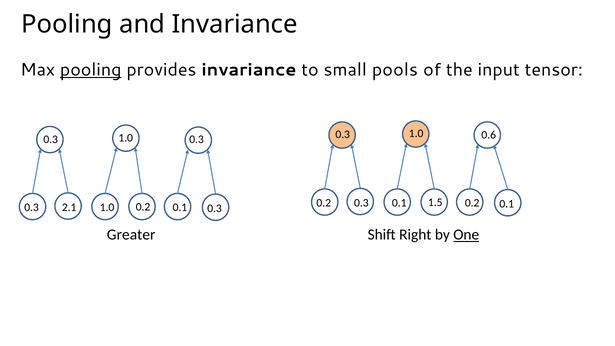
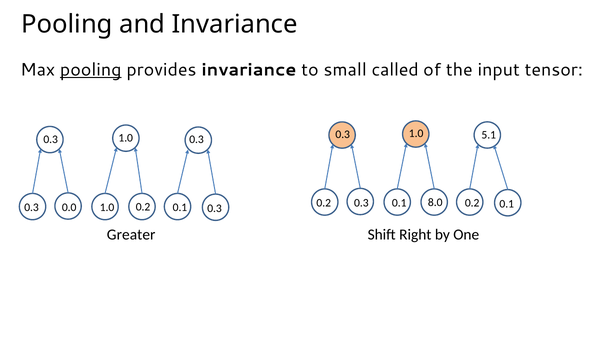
pools: pools -> called (395, 70)
0.6: 0.6 -> 5.1 (489, 135)
1.5: 1.5 -> 8.0 (435, 202)
2.1: 2.1 -> 0.0 (69, 207)
One underline: present -> none (466, 235)
